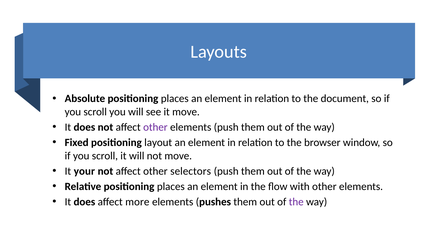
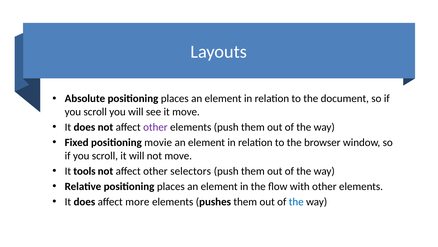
layout: layout -> movie (158, 142)
your: your -> tools (84, 171)
the colour: purple -> blue (296, 201)
